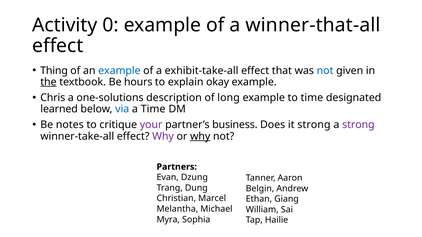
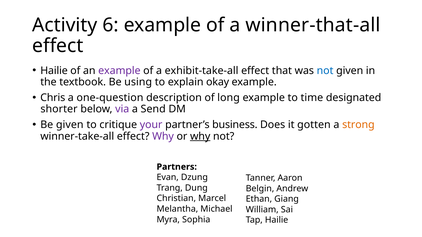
0: 0 -> 6 (111, 25)
Thing: Thing -> Hailie (54, 71)
example colour: blue -> purple (119, 71)
the underline: present -> none (48, 82)
hours: hours -> using (138, 82)
one-solutions: one-solutions -> one-question (110, 98)
learned: learned -> shorter (59, 109)
via colour: blue -> purple (122, 109)
a Time: Time -> Send (153, 109)
Be notes: notes -> given (70, 125)
it strong: strong -> gotten (314, 125)
strong colour: purple -> orange (358, 125)
